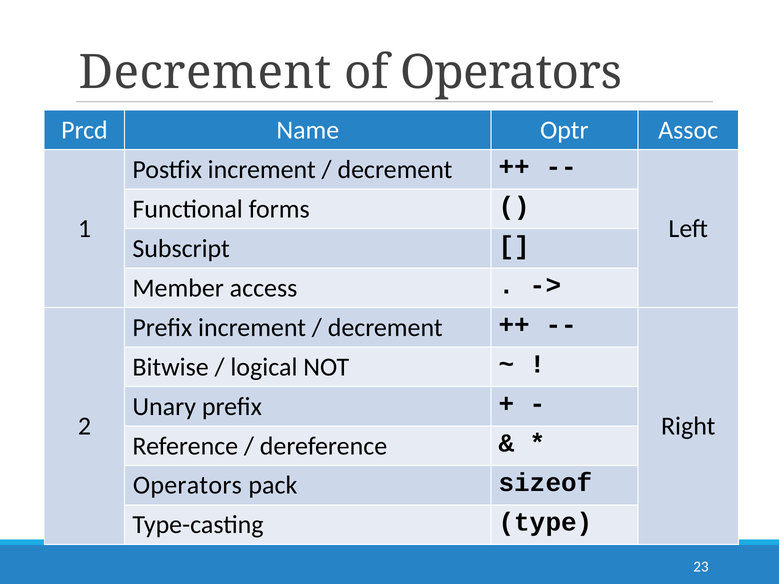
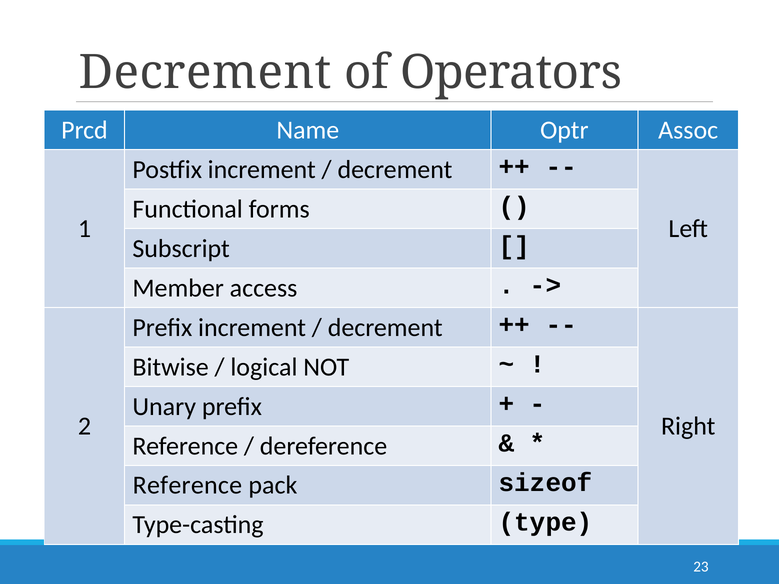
Operators: Operators -> Reference (187, 486)
